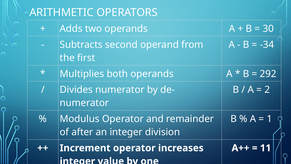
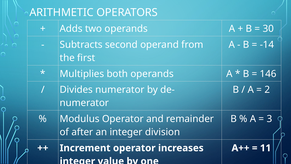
-34: -34 -> -14 (267, 45)
292: 292 -> 146 (268, 74)
1: 1 -> 3 (269, 119)
